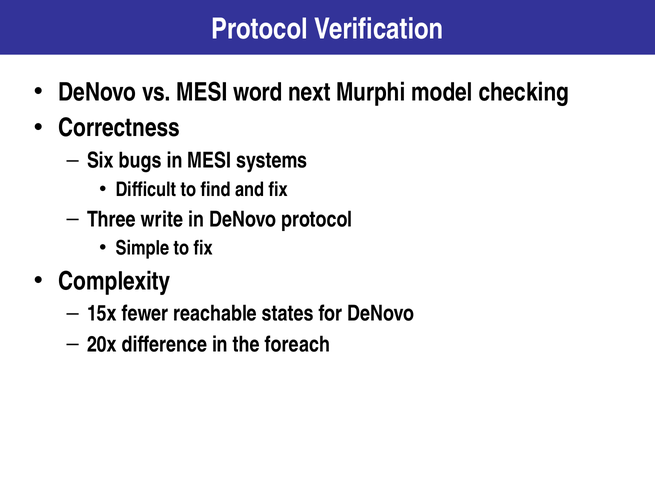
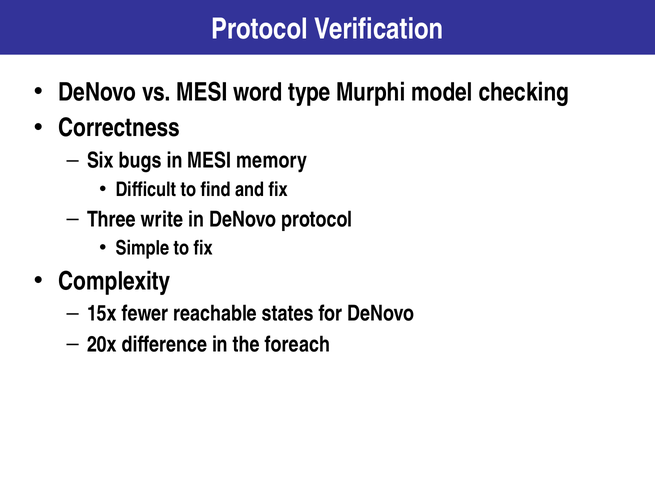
next: next -> type (310, 92)
systems: systems -> memory (272, 160)
